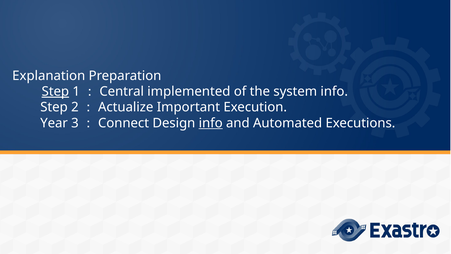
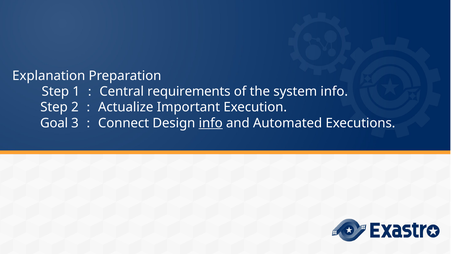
Step underline: present -> none (55, 91)
implemented: implemented -> requirements (189, 91)
Year: Year -> Goal (54, 123)
